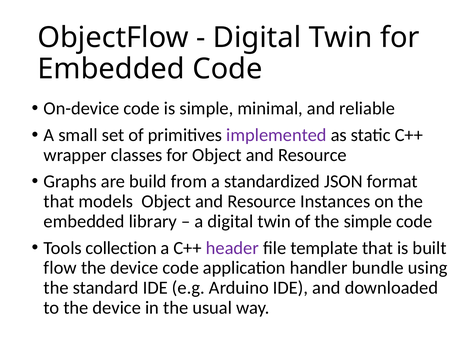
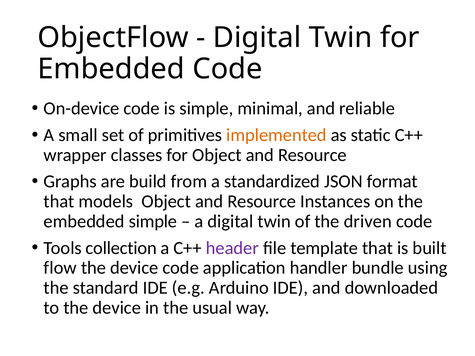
implemented colour: purple -> orange (276, 135)
embedded library: library -> simple (153, 222)
the simple: simple -> driven (368, 222)
